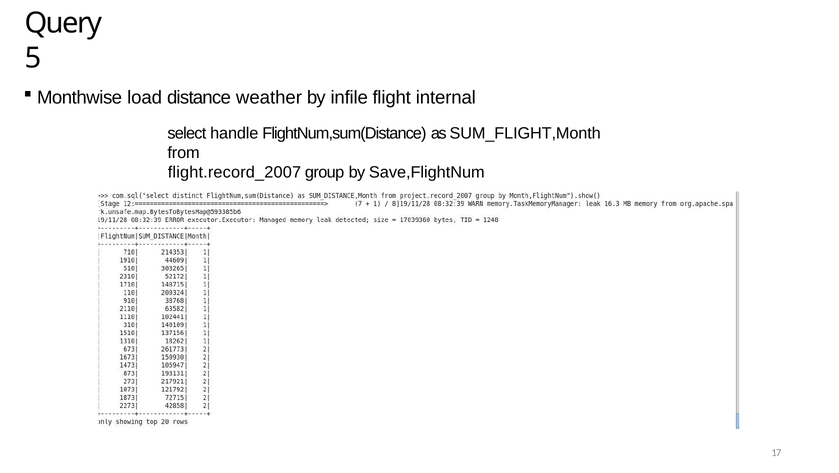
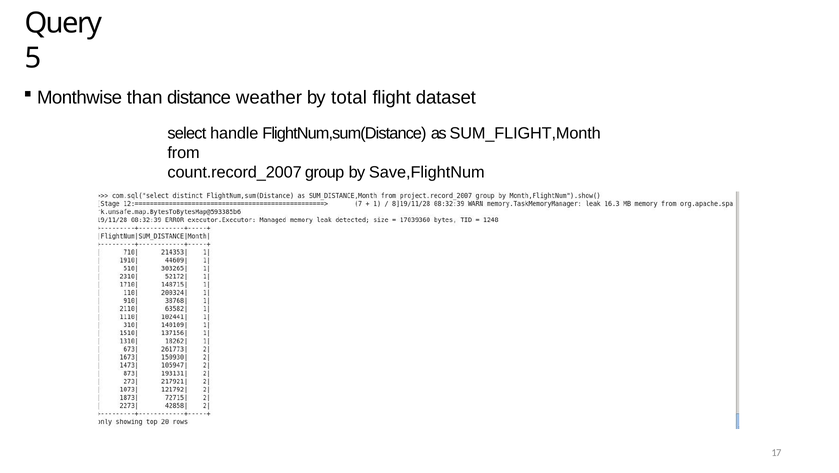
load: load -> than (145, 97)
infile: infile -> total (349, 97)
internal: internal -> dataset (446, 97)
flight.record_2007: flight.record_2007 -> count.record_2007 (235, 172)
